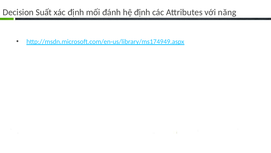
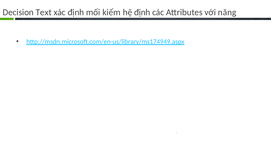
Suất: Suất -> Text (44, 12)
đánh: đánh -> kiếm (111, 12)
